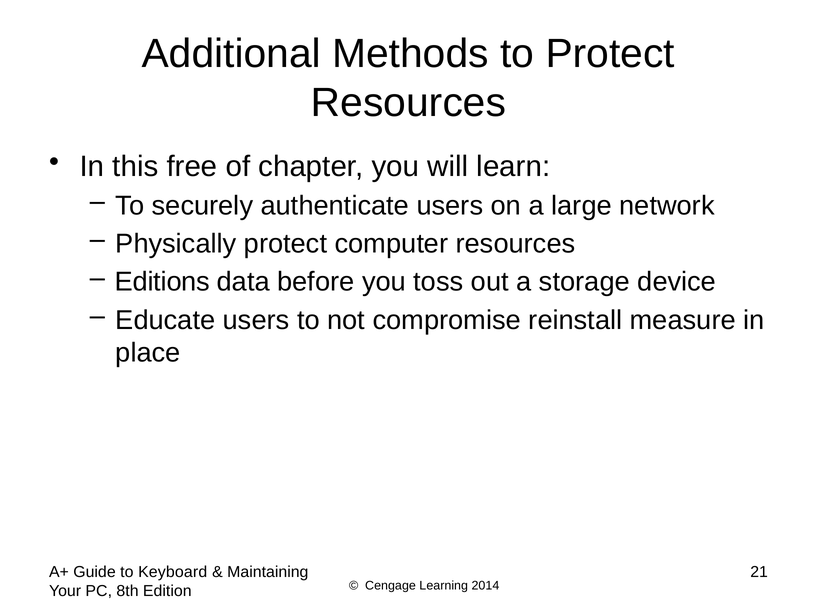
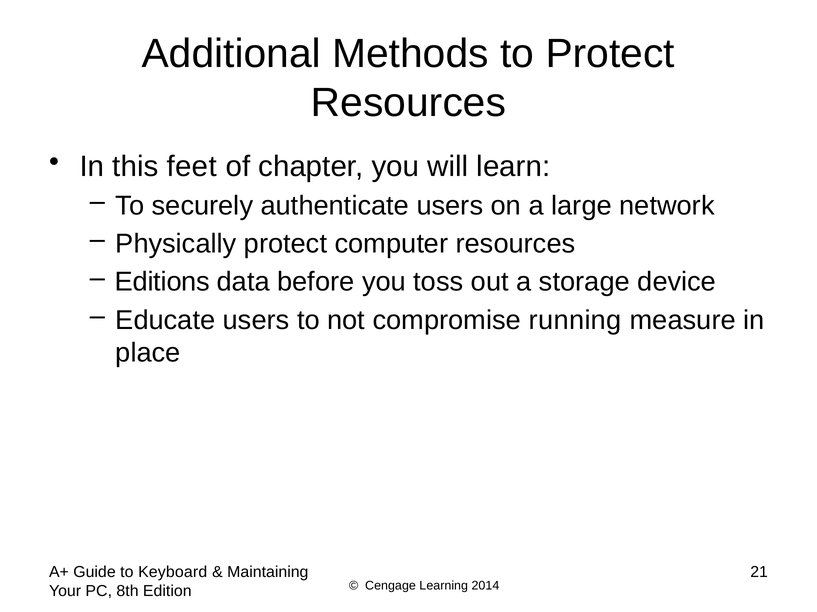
free: free -> feet (192, 167)
reinstall: reinstall -> running (575, 320)
